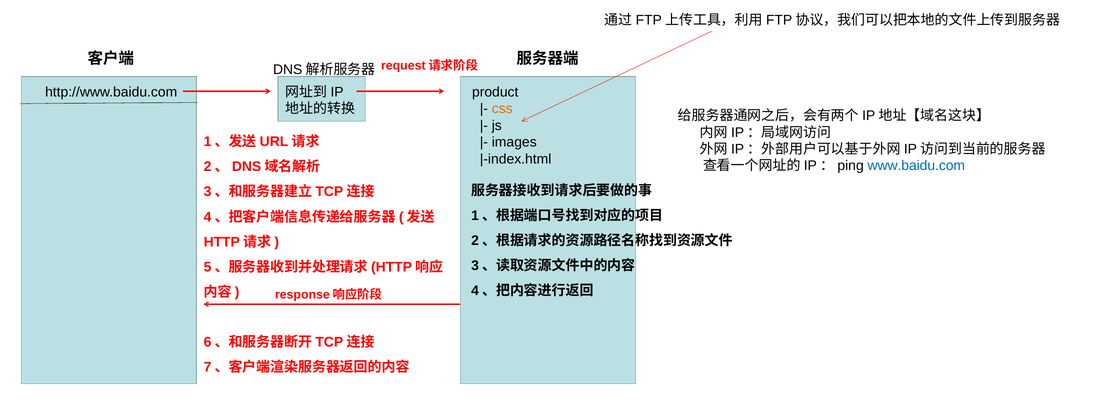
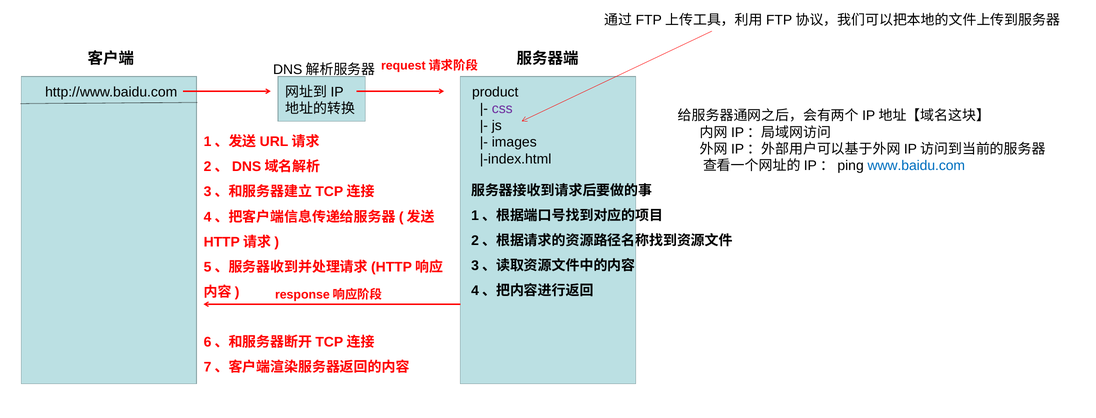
css colour: orange -> purple (502, 109)
